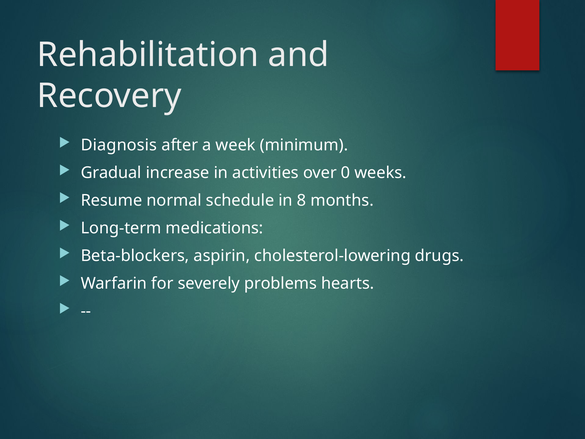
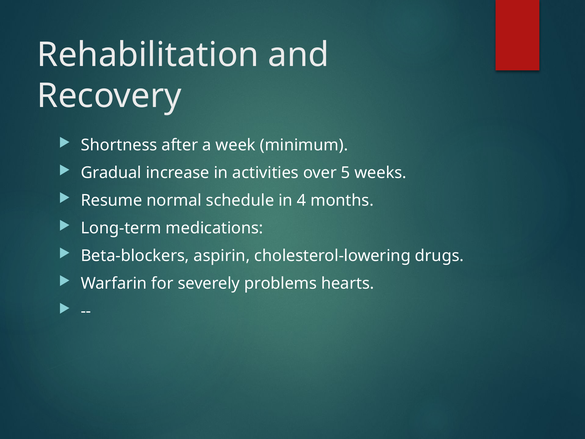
Diagnosis: Diagnosis -> Shortness (119, 145)
0: 0 -> 5 (346, 173)
8: 8 -> 4 (302, 200)
